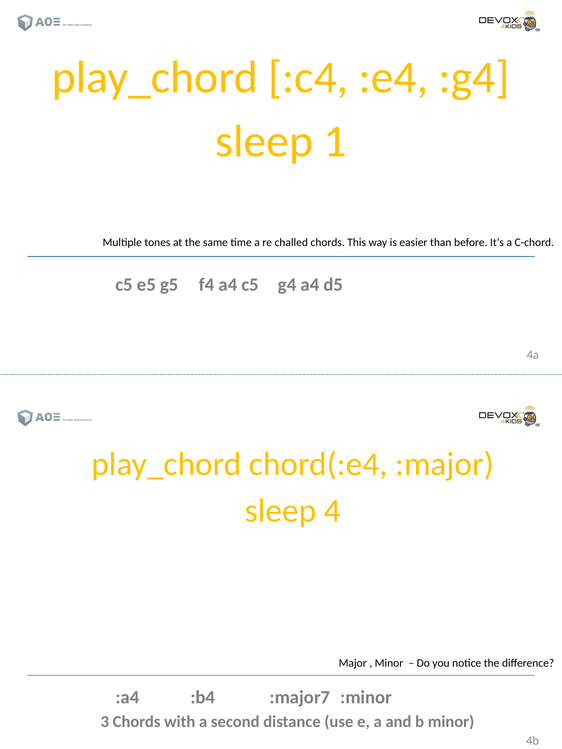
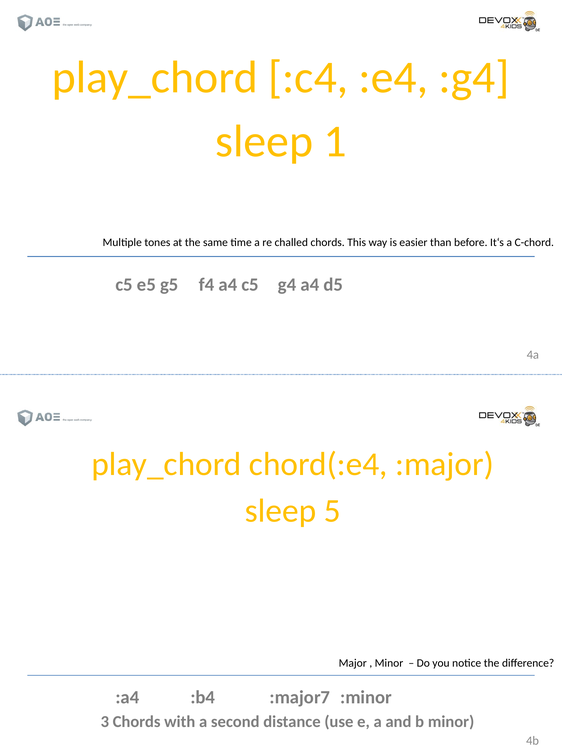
4: 4 -> 5 (332, 511)
